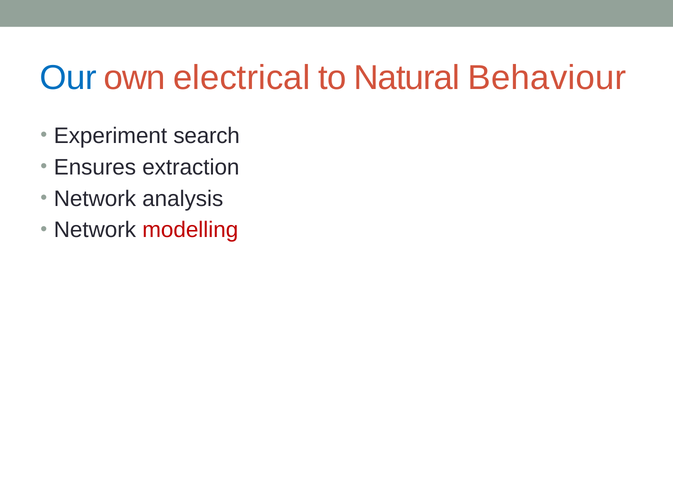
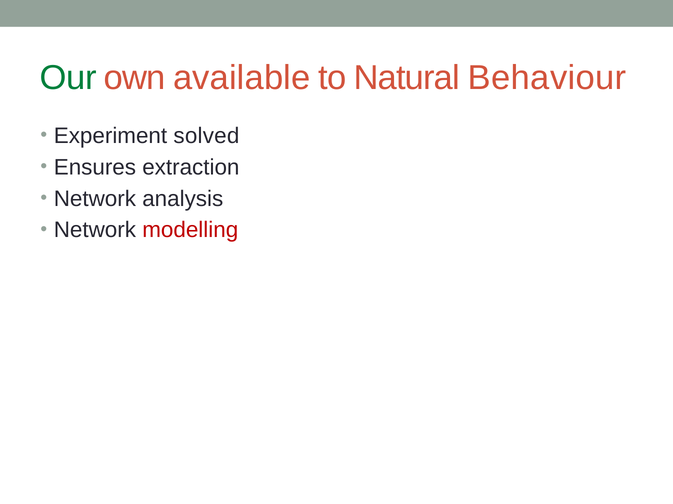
Our colour: blue -> green (68, 78)
electrical: electrical -> available (242, 78)
search: search -> solved (206, 136)
